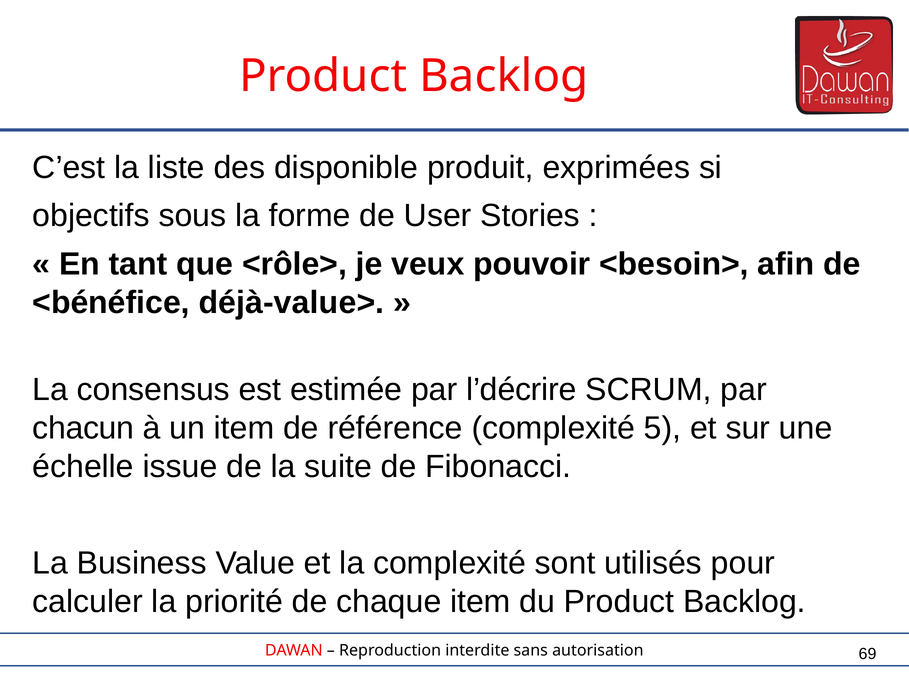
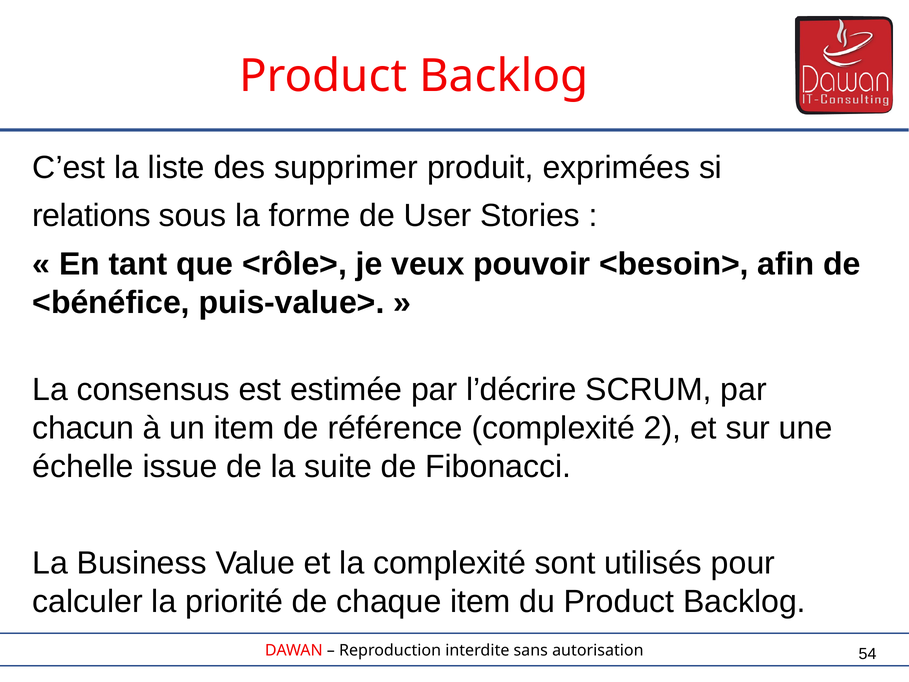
disponible: disponible -> supprimer (346, 168)
objectifs: objectifs -> relations (91, 216)
déjà-value>: déjà-value> -> puis-value> (291, 303)
5: 5 -> 2 (663, 428)
69: 69 -> 54 (868, 653)
